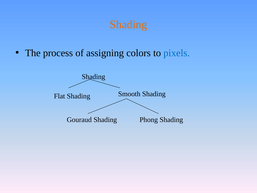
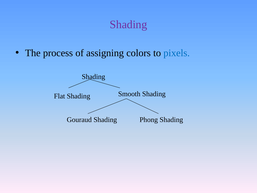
Shading colour: orange -> purple (128, 25)
